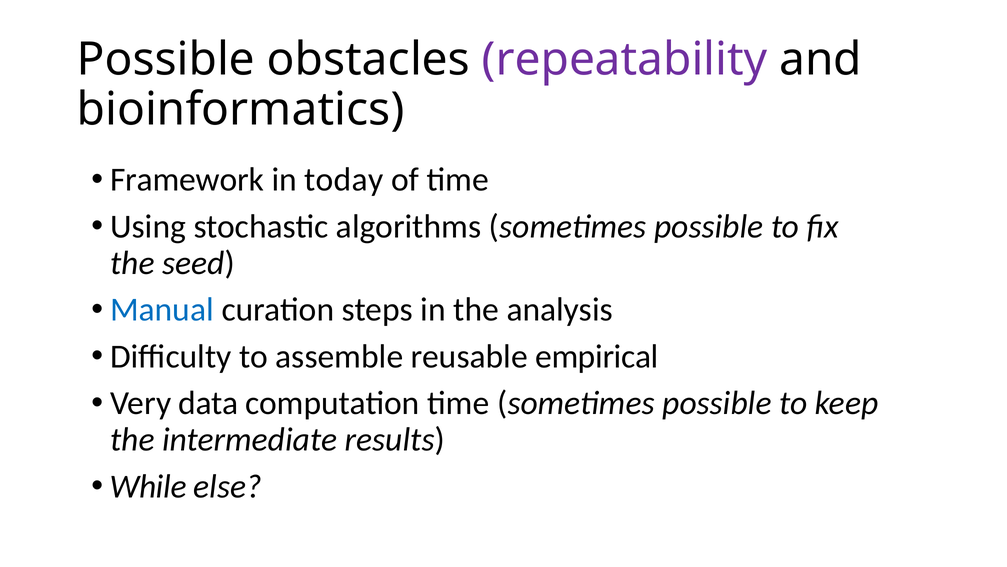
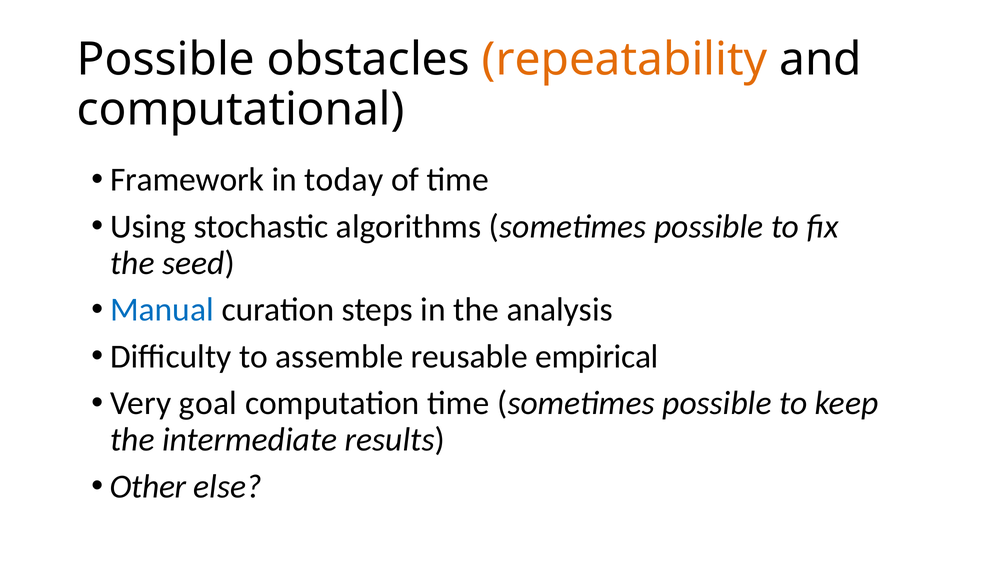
repeatability colour: purple -> orange (625, 60)
bioinformatics: bioinformatics -> computational (241, 110)
data: data -> goal (208, 403)
While: While -> Other (148, 486)
